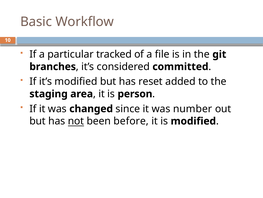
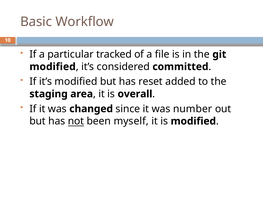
branches: branches -> modified (53, 66)
person: person -> overall (135, 94)
before: before -> myself (131, 121)
